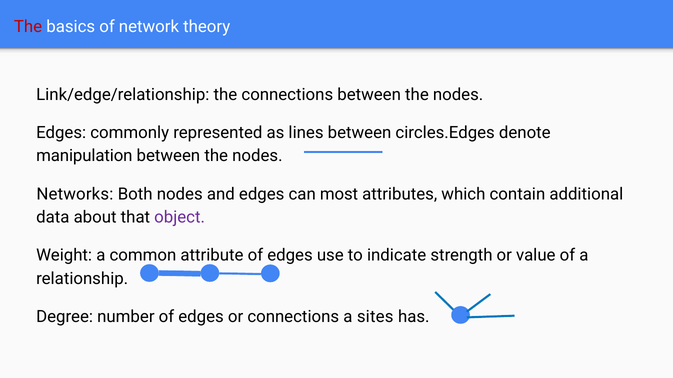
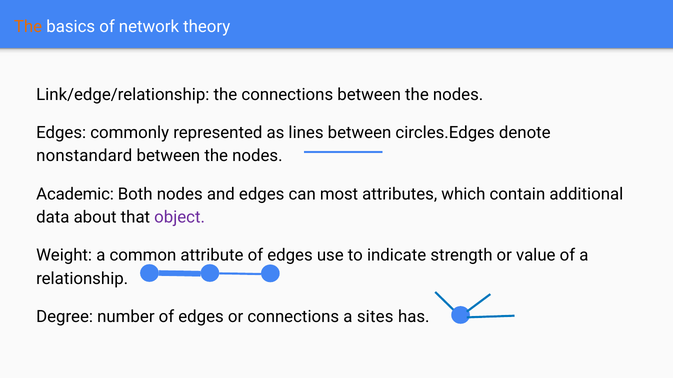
The colour: red -> orange (28, 27)
manipulation: manipulation -> nonstandard (84, 156)
Networks: Networks -> Academic (75, 194)
